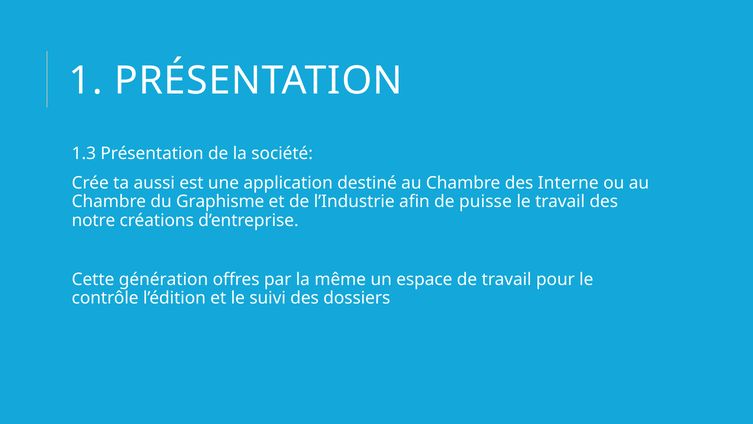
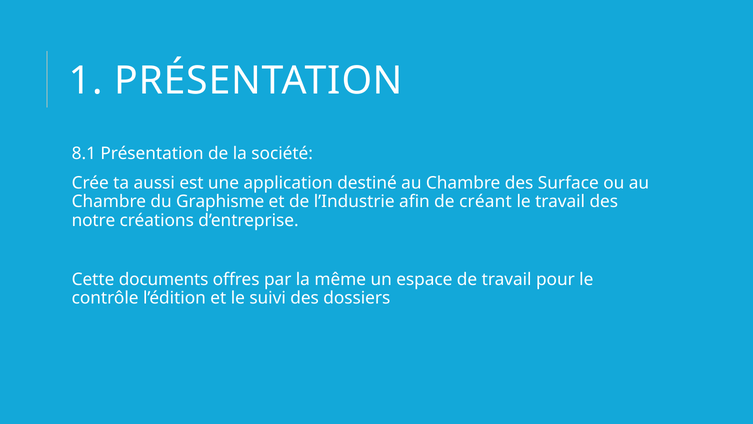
1.3: 1.3 -> 8.1 (84, 153)
Interne: Interne -> Surface (568, 183)
puisse: puisse -> créant (485, 201)
génération: génération -> documents (164, 279)
